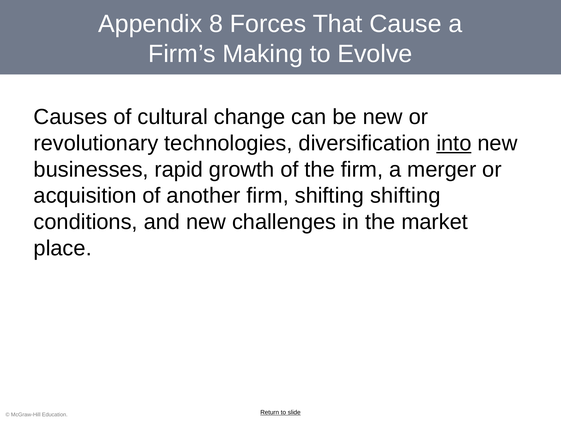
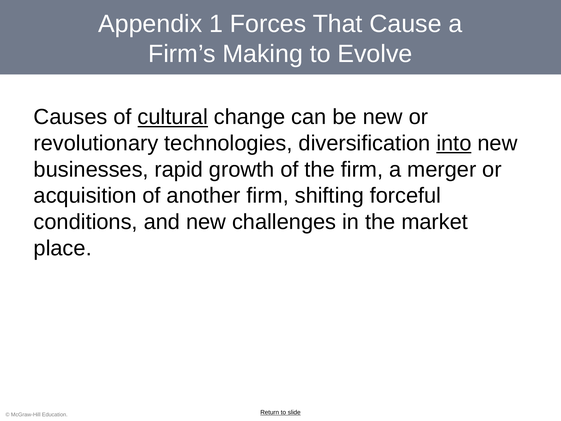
8: 8 -> 1 (216, 24)
cultural underline: none -> present (173, 117)
shifting shifting: shifting -> forceful (405, 196)
